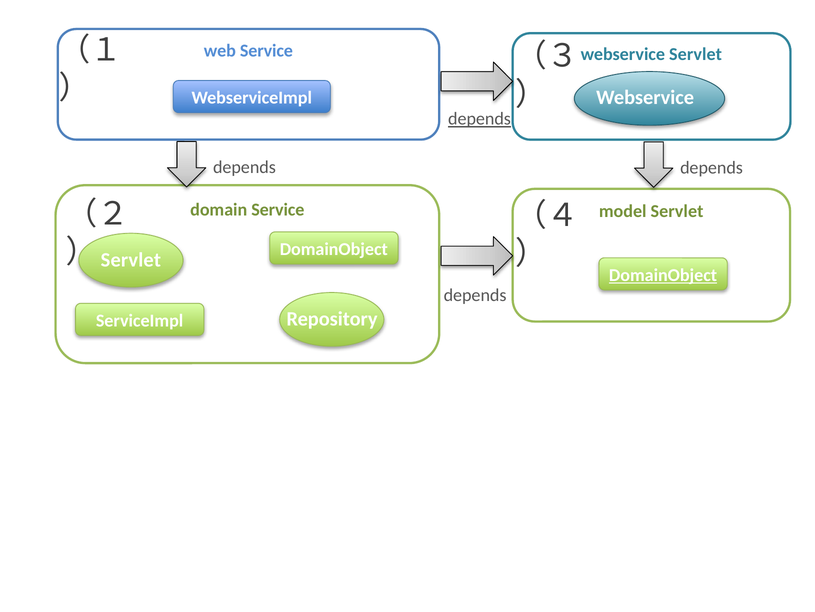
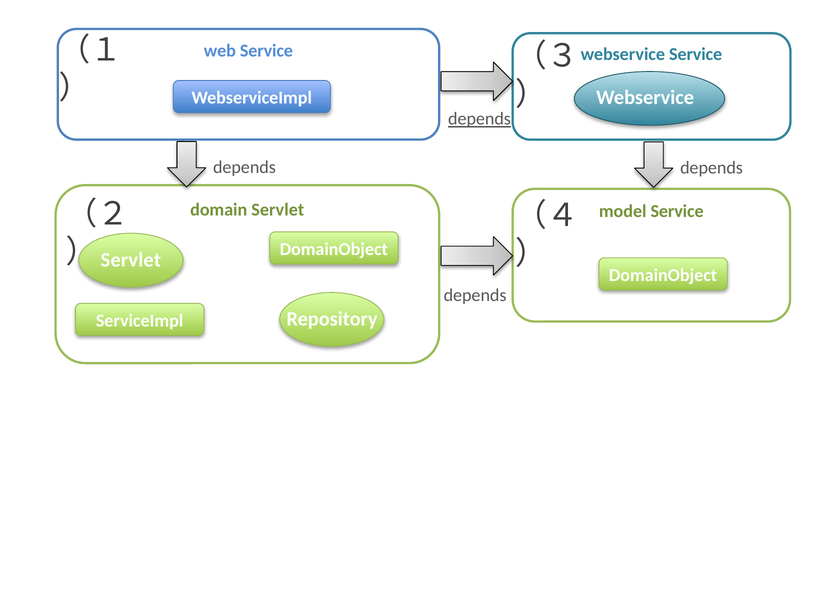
webservice Servlet: Servlet -> Service (696, 54)
domain Service: Service -> Servlet (278, 210)
model Servlet: Servlet -> Service (677, 211)
DomainObject underline: present -> none (663, 275)
